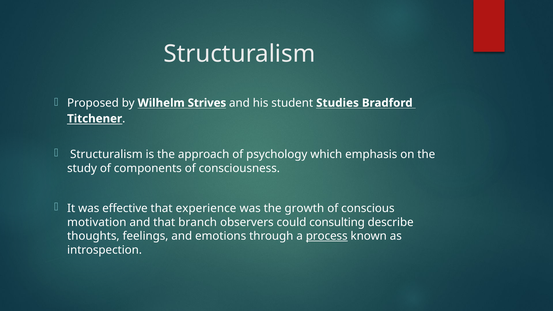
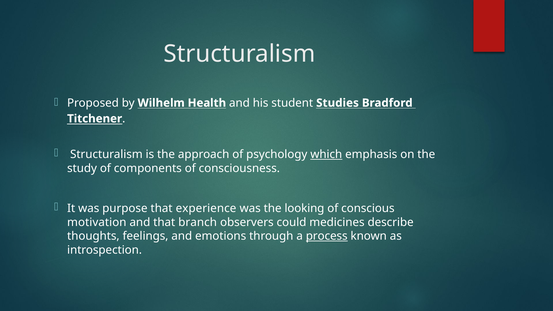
Strives: Strives -> Health (207, 103)
which underline: none -> present (326, 155)
effective: effective -> purpose (125, 209)
growth: growth -> looking (304, 209)
consulting: consulting -> medicines (337, 222)
